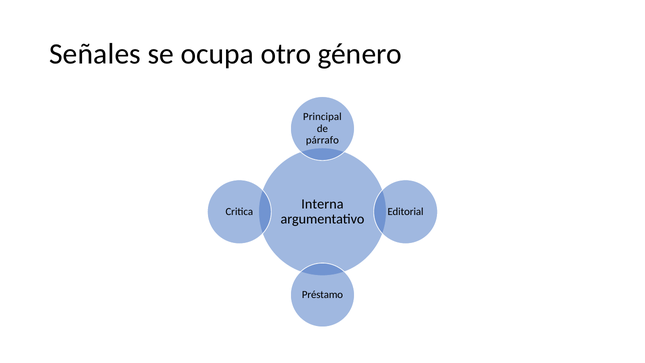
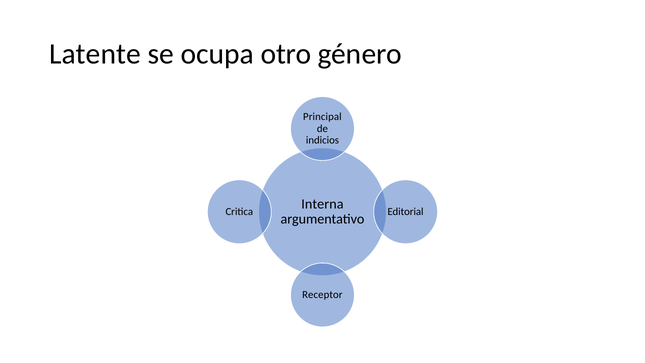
Señales: Señales -> Latente (95, 54)
párrafo: párrafo -> indicios (322, 140)
Préstamo: Préstamo -> Receptor (322, 295)
